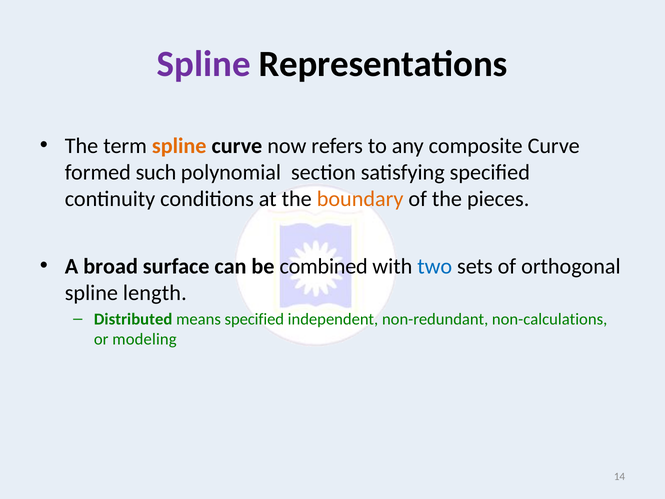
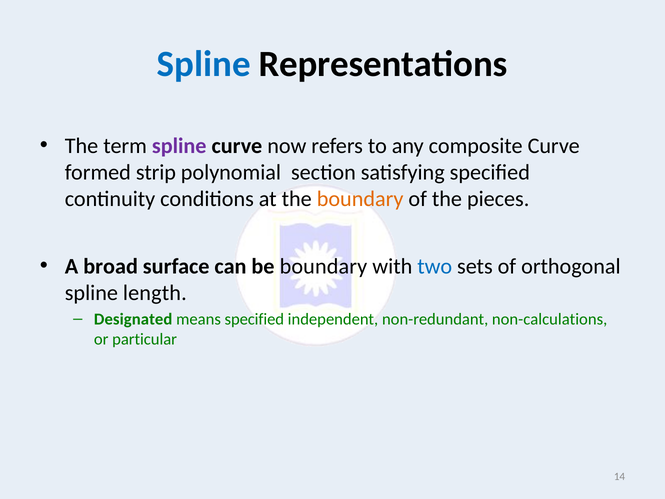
Spline colour: purple -> blue (204, 64)
spline colour: orange -> purple (179, 146)
such: such -> strip (156, 172)
be combined: combined -> boundary (323, 266)
Distributed: Distributed -> Designated (133, 319)
modeling: modeling -> particular (145, 339)
